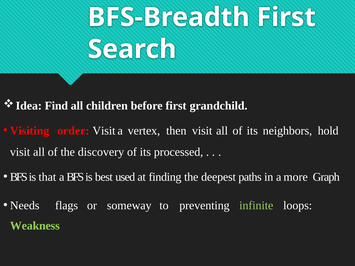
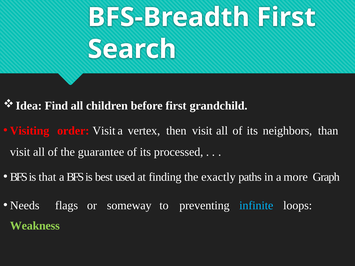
hold: hold -> than (328, 131)
discovery: discovery -> guarantee (101, 152)
deepest: deepest -> exactly (218, 177)
infinite colour: light green -> light blue (256, 206)
